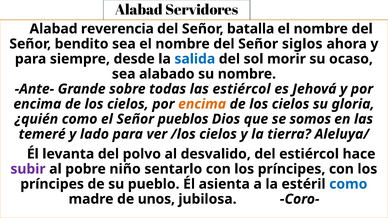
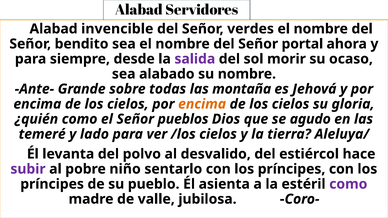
reverencia: reverencia -> invencible (117, 29)
batalla: batalla -> verdes (251, 29)
siglos: siglos -> portal (302, 44)
salida colour: blue -> purple (195, 59)
las estiércol: estiércol -> montaña (242, 89)
somos: somos -> agudo (310, 119)
como colour: blue -> purple (348, 184)
unos: unos -> valle (156, 199)
